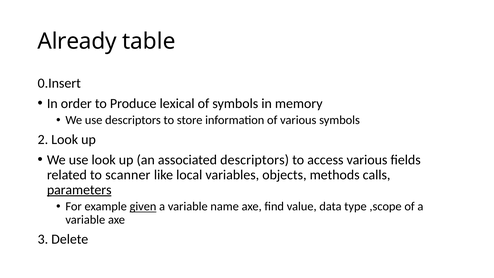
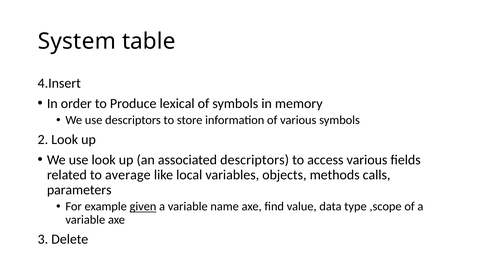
Already: Already -> System (77, 41)
0.Insert: 0.Insert -> 4.Insert (59, 83)
scanner: scanner -> average (128, 175)
parameters underline: present -> none (79, 190)
